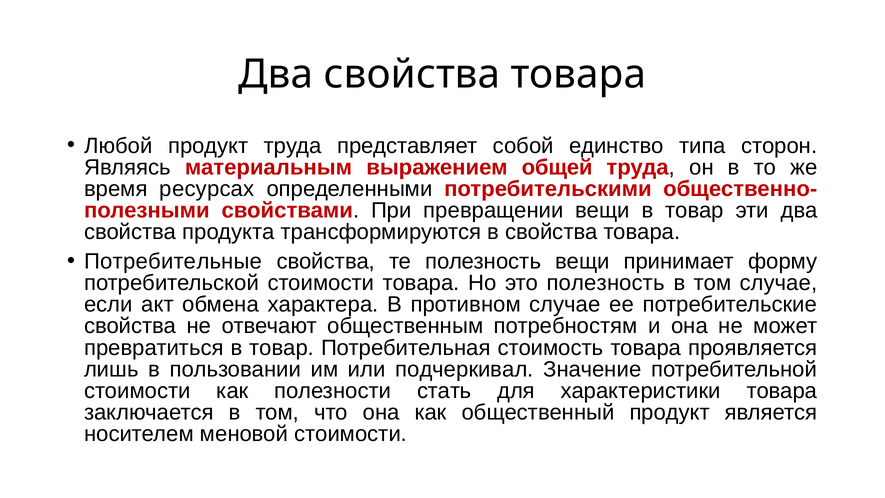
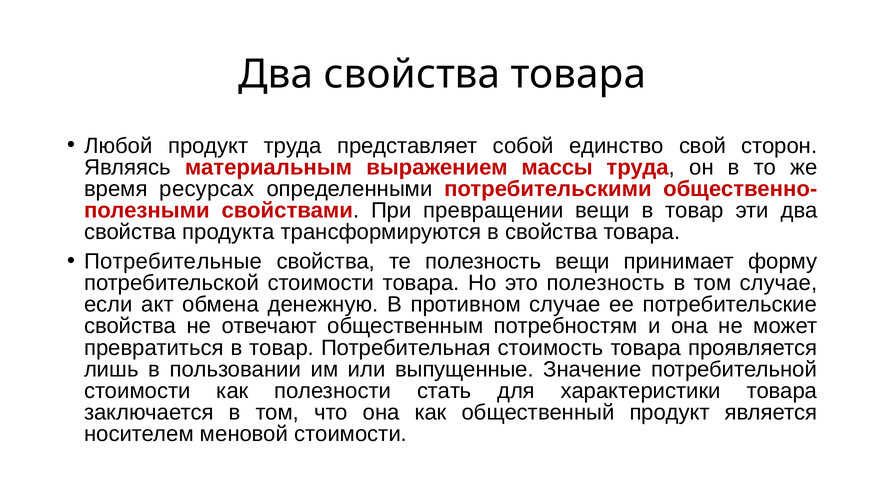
типа: типа -> свой (703, 146)
общей: общей -> массы (557, 167)
характера: характера -> денежную (323, 305)
подчеркивал: подчеркивал -> выпущенные (465, 369)
